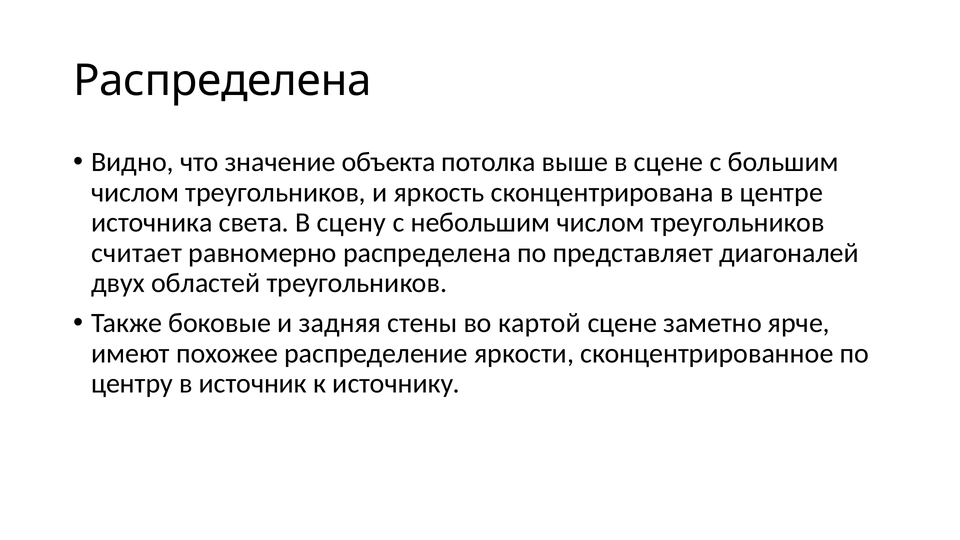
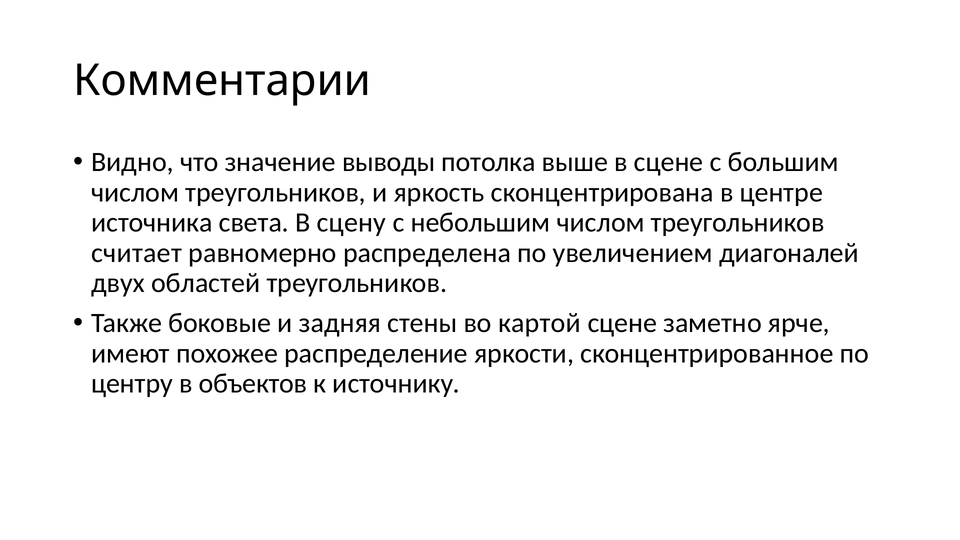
Распределена: Распределена -> Комментарии (222, 81)
объекта: объекта -> выводы (389, 162)
представляет: представляет -> увеличением (633, 253)
источник: источник -> объектов (253, 384)
